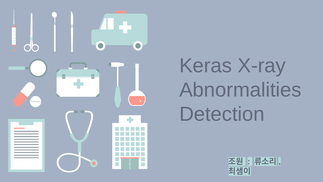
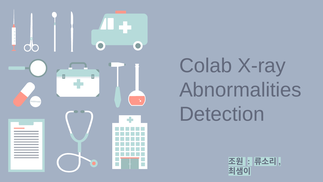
Keras: Keras -> Colab (206, 66)
